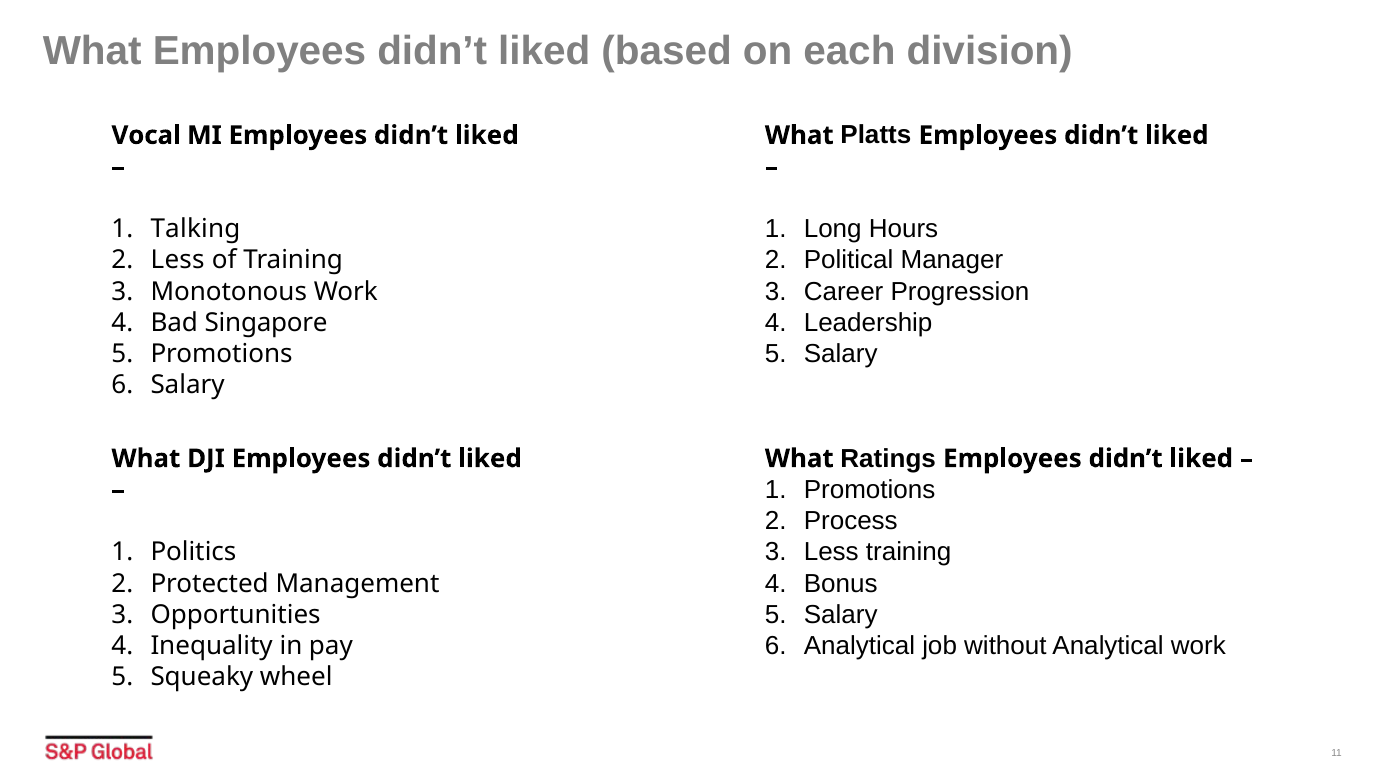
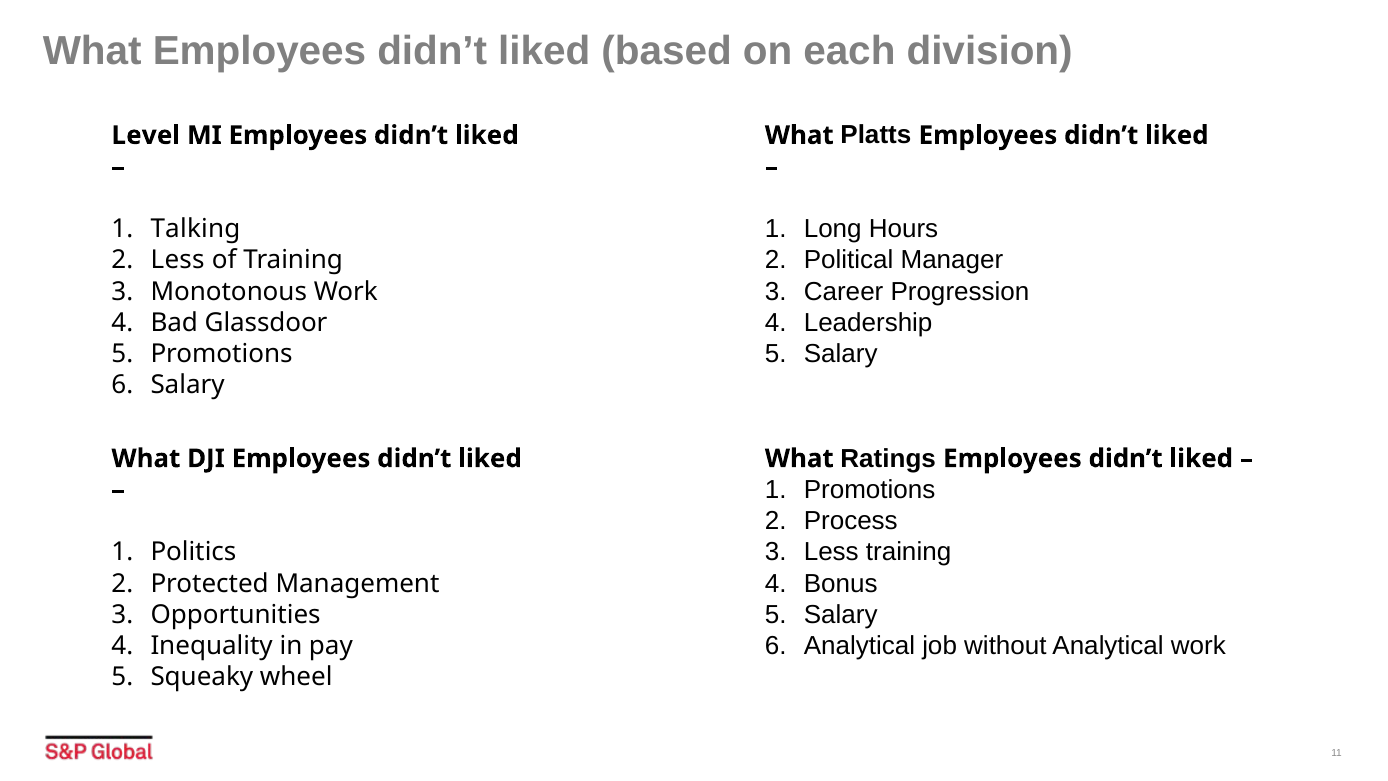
Vocal: Vocal -> Level (146, 135)
Singapore: Singapore -> Glassdoor (266, 323)
